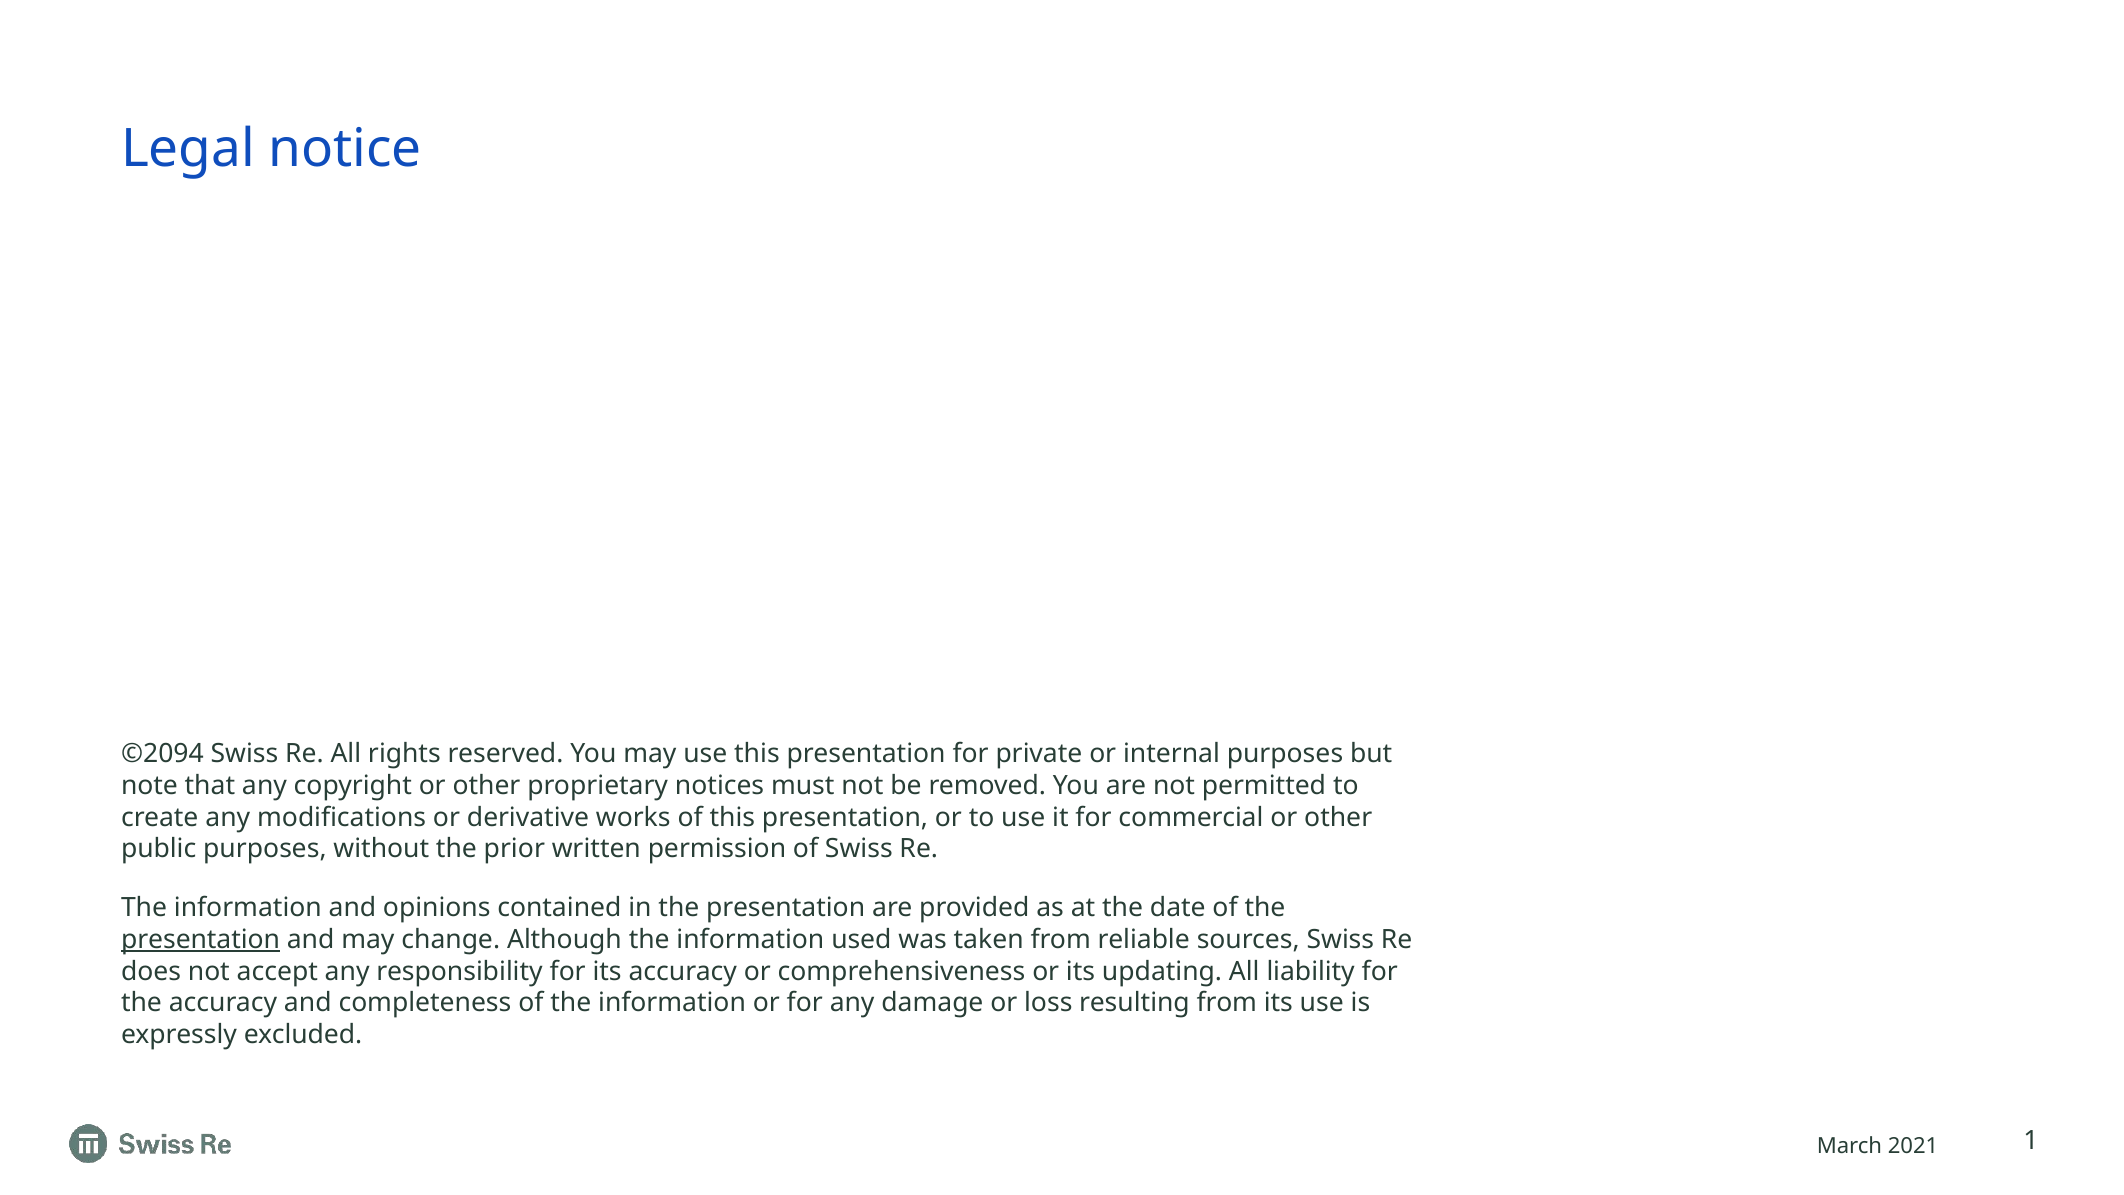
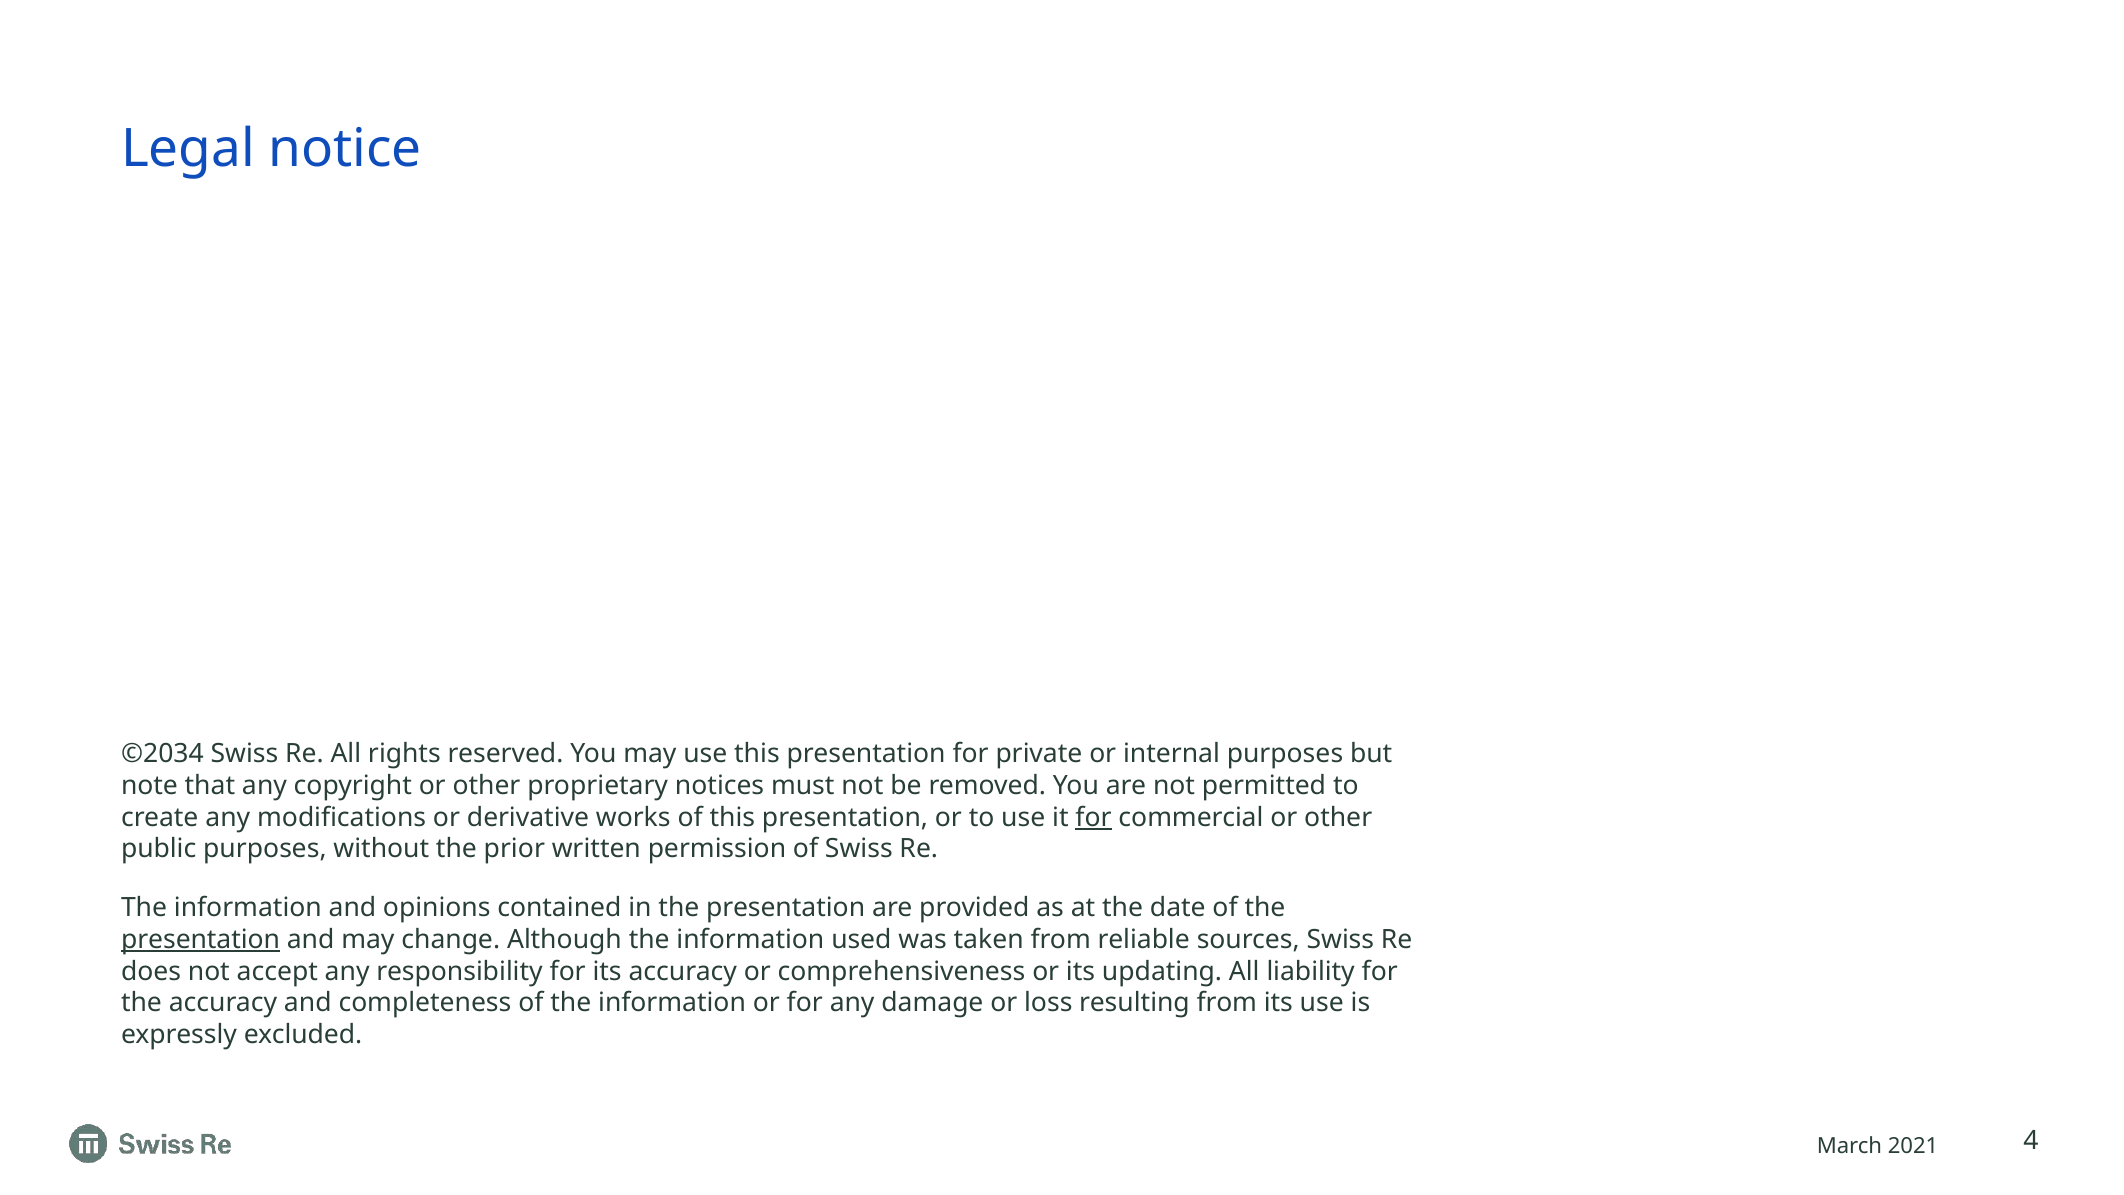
©2094: ©2094 -> ©2034 (162, 753)
for underline: none -> present (1094, 817)
1: 1 -> 4 (2031, 1141)
